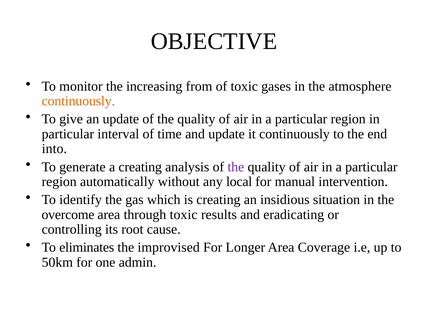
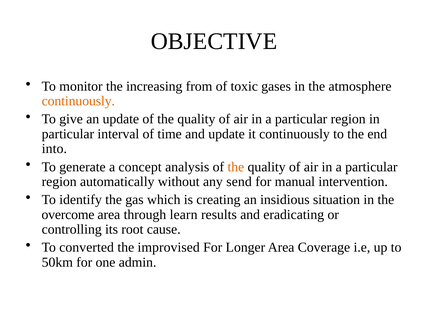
a creating: creating -> concept (140, 167)
the colour: purple -> orange (236, 167)
local: local -> send (239, 182)
through toxic: toxic -> learn (184, 215)
eliminates: eliminates -> converted (87, 247)
